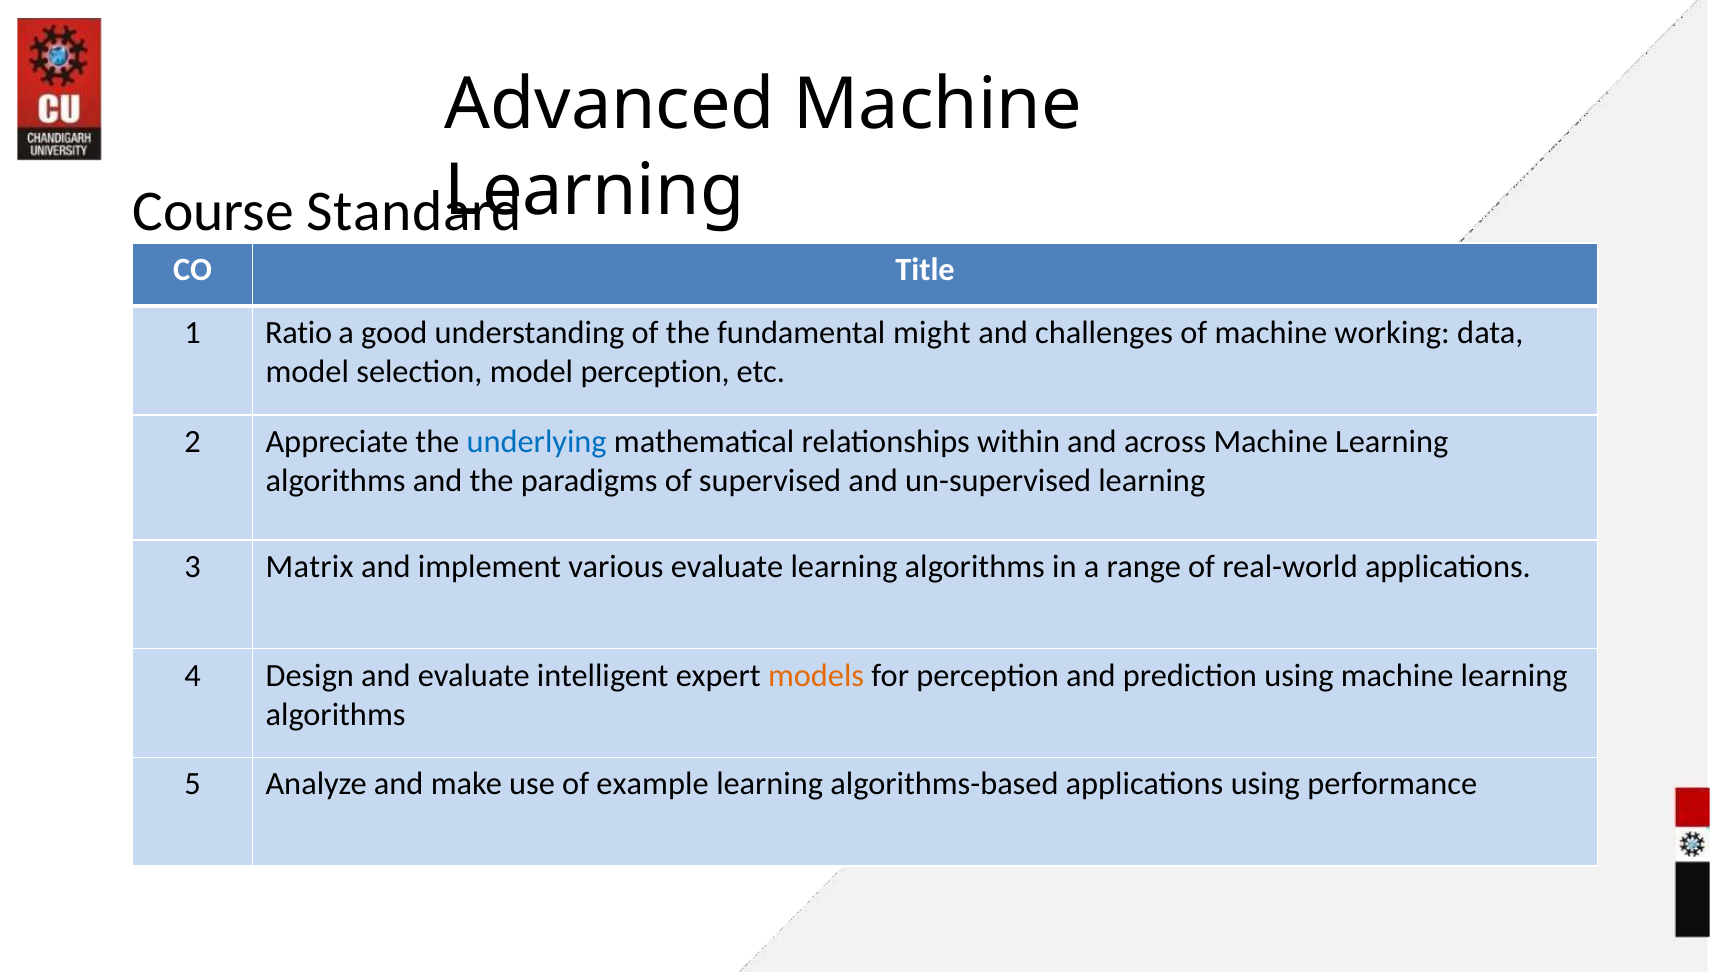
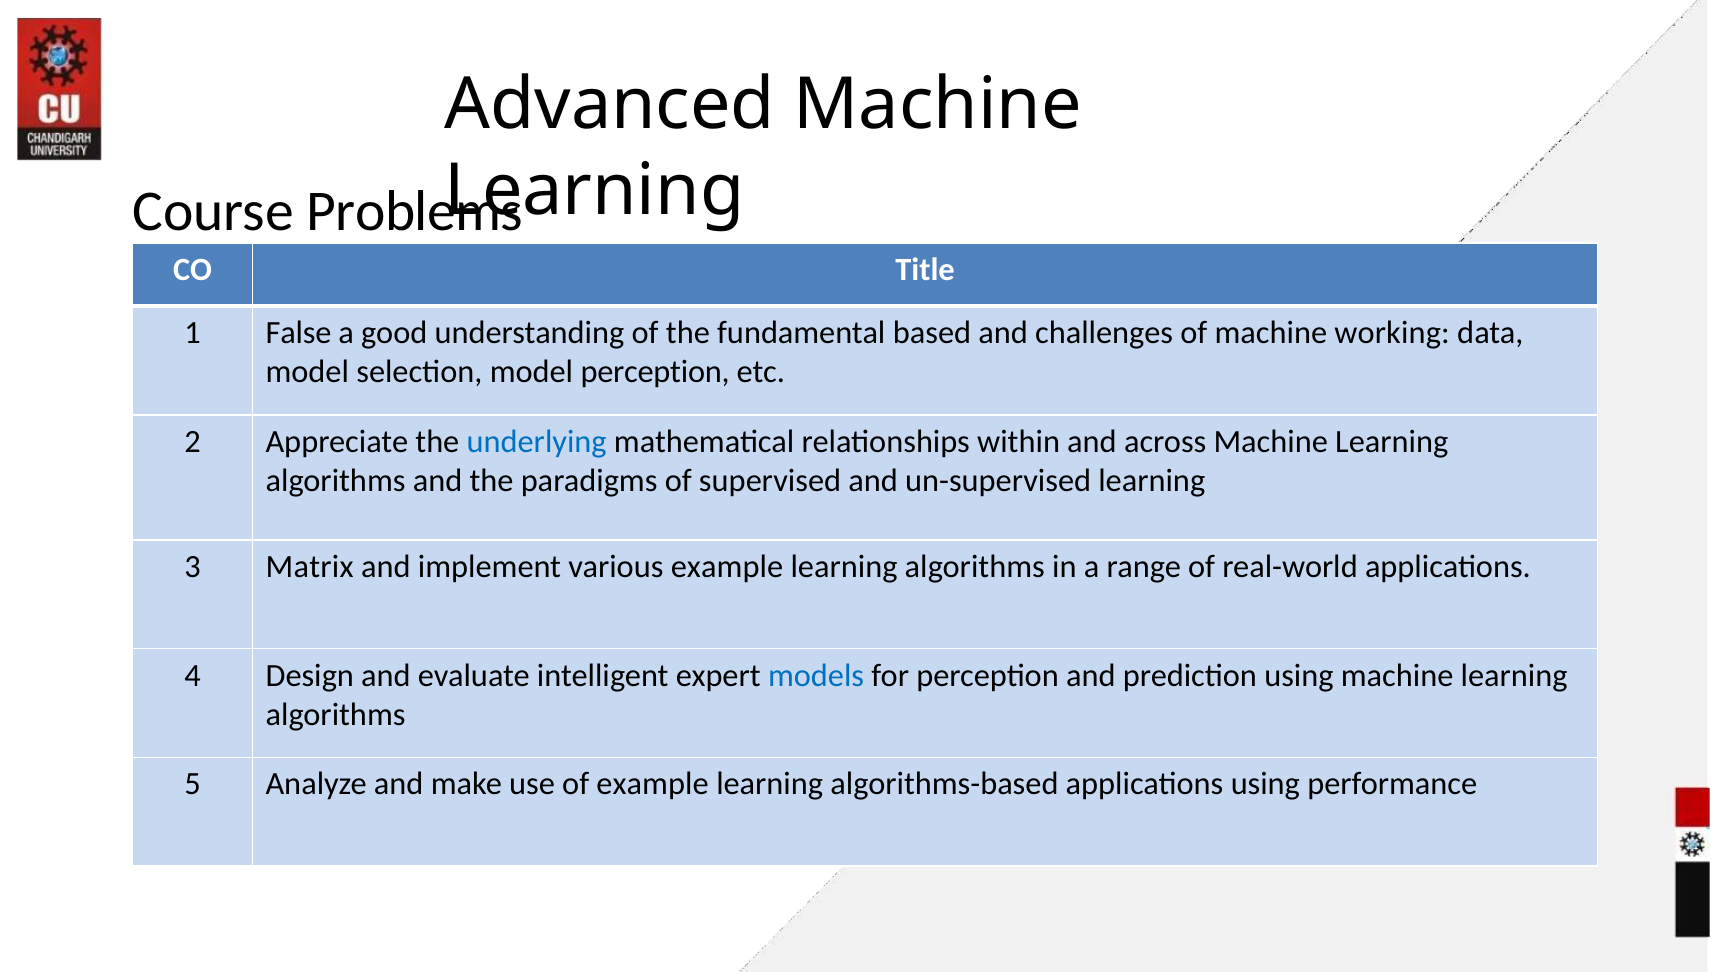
Standard: Standard -> Problems (415, 212)
Ratio: Ratio -> False (299, 333)
might: might -> based (932, 333)
various evaluate: evaluate -> example (727, 566)
models colour: orange -> blue (816, 675)
